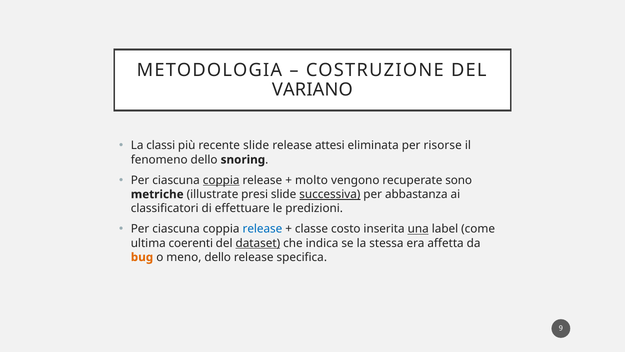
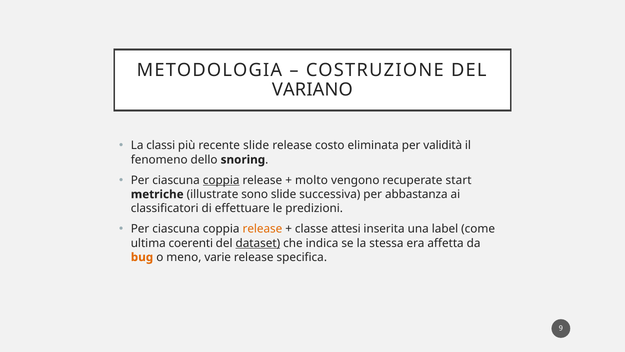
attesi: attesi -> costo (330, 145)
risorse: risorse -> validità (443, 145)
sono: sono -> start (459, 180)
presi: presi -> sono (255, 194)
successiva underline: present -> none (330, 194)
release colour: blue -> orange (262, 229)
costo: costo -> attesi (346, 229)
una underline: present -> none (418, 229)
meno dello: dello -> varie (218, 257)
